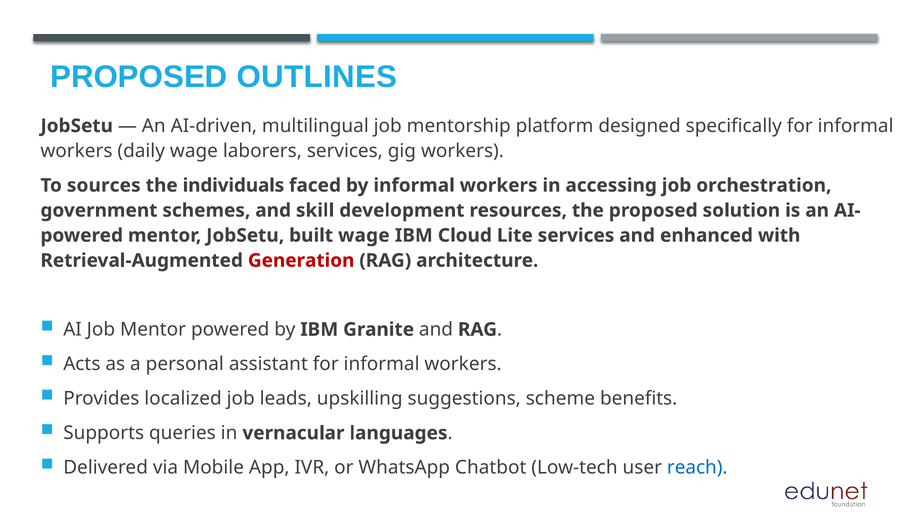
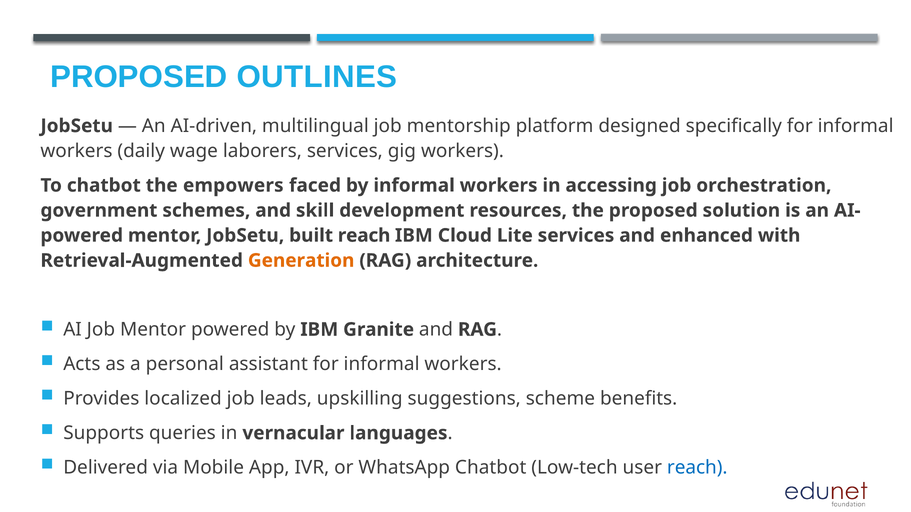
To sources: sources -> chatbot (104, 186)
individuals: individuals -> empowers (233, 186)
built wage: wage -> reach (364, 236)
Generation colour: red -> orange (301, 261)
